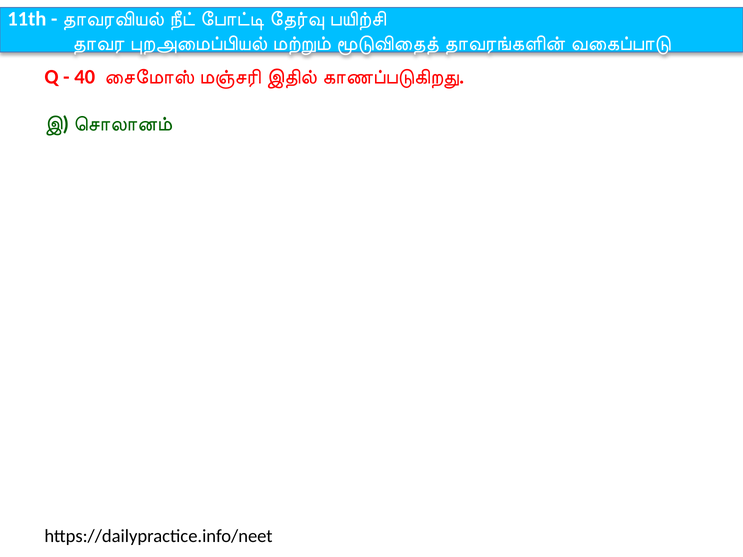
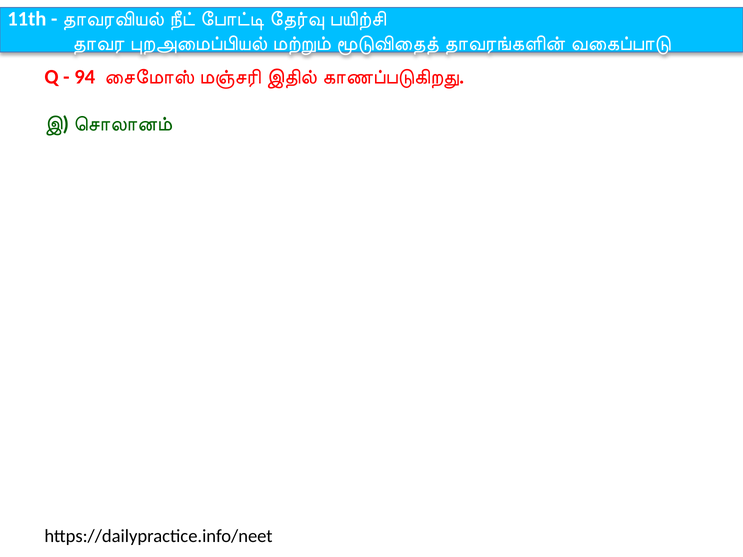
40: 40 -> 94 (85, 77)
